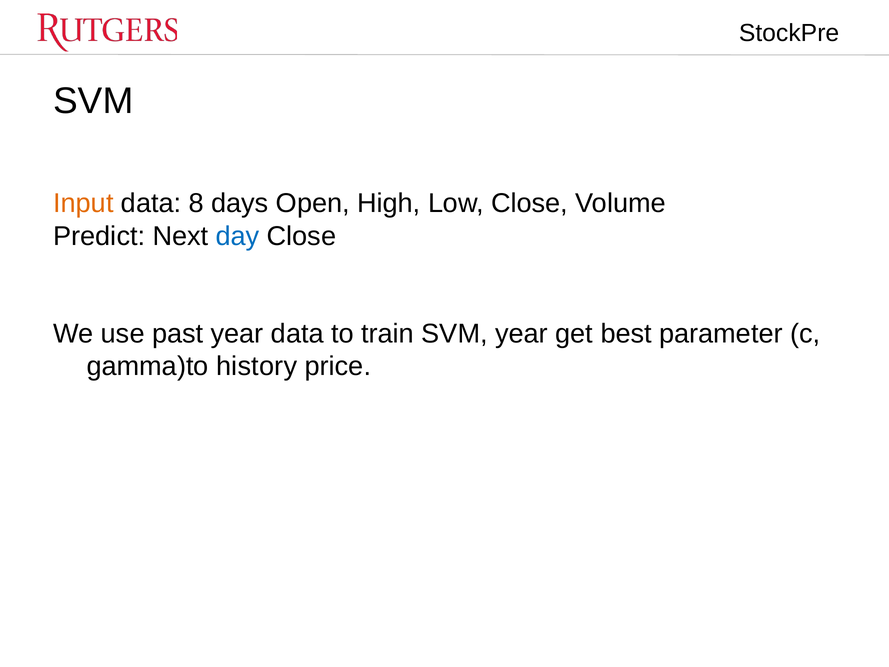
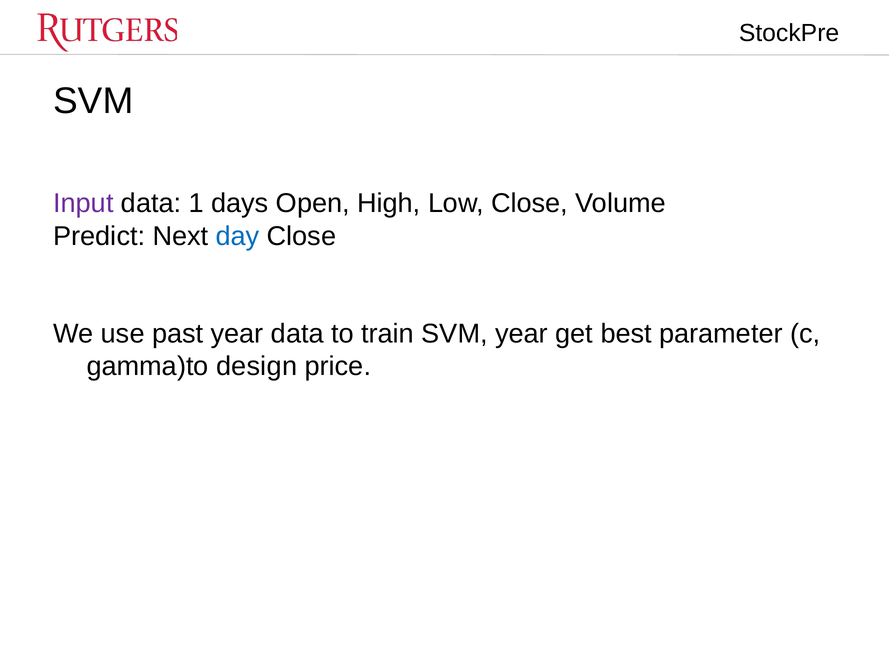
Input colour: orange -> purple (83, 203)
8: 8 -> 1 (196, 203)
history: history -> design (257, 366)
